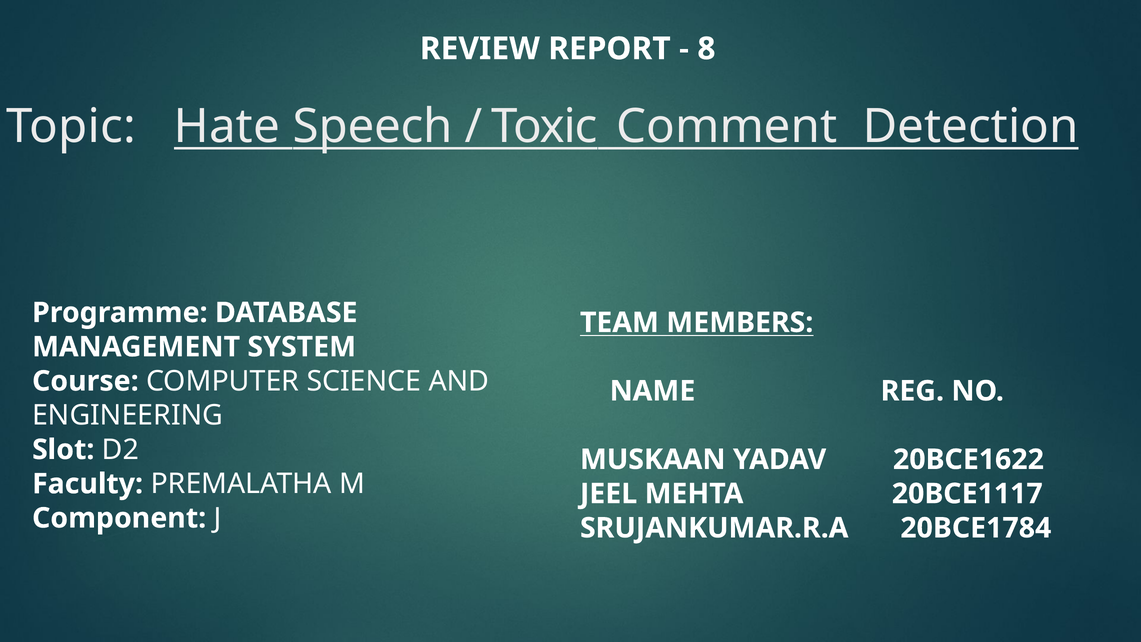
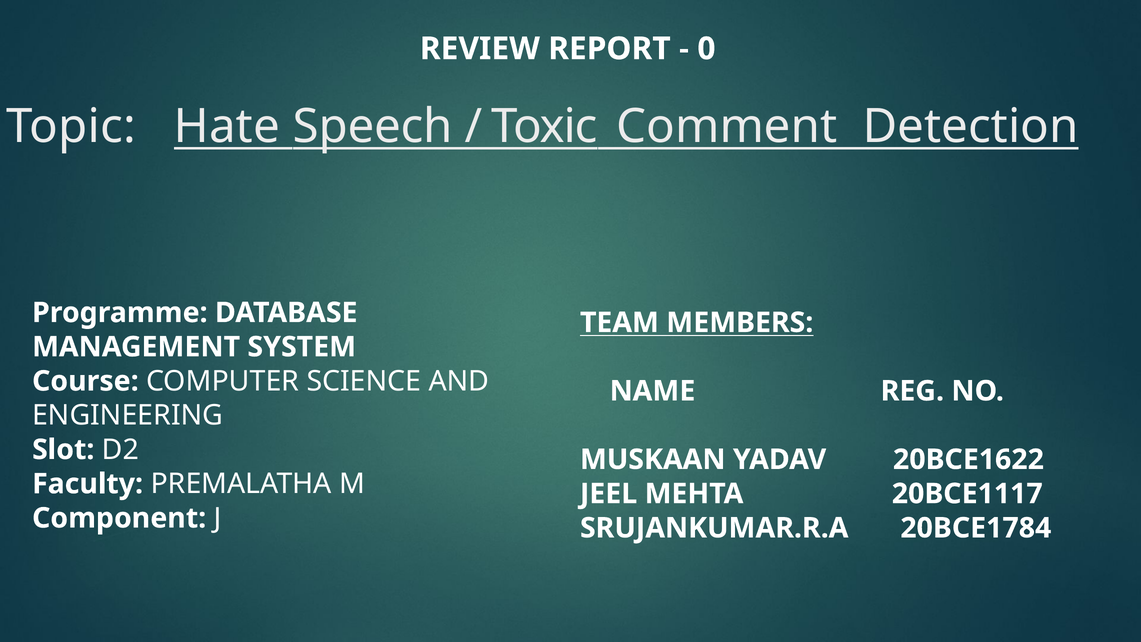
8: 8 -> 0 (706, 49)
